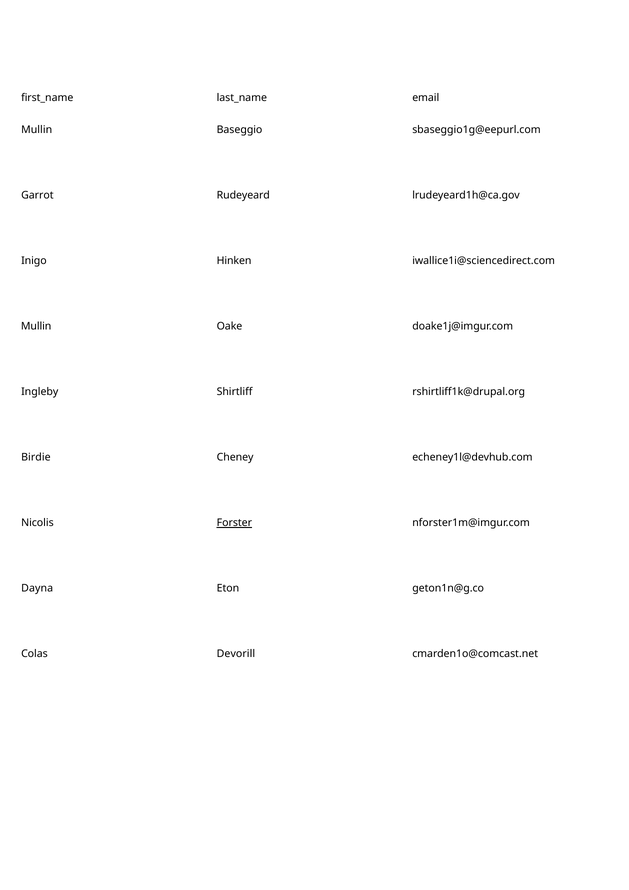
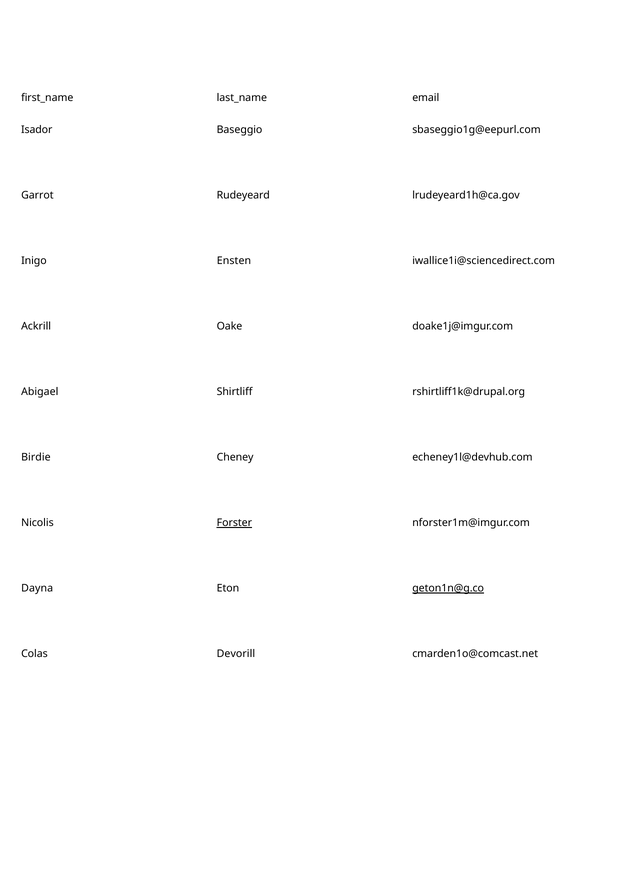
Mullin: Mullin -> Isador (37, 130)
Hinken: Hinken -> Ensten (234, 261)
Mullin: Mullin -> Ackrill (36, 326)
Ingleby: Ingleby -> Abigael (40, 392)
geton1n@g.co underline: none -> present (448, 589)
